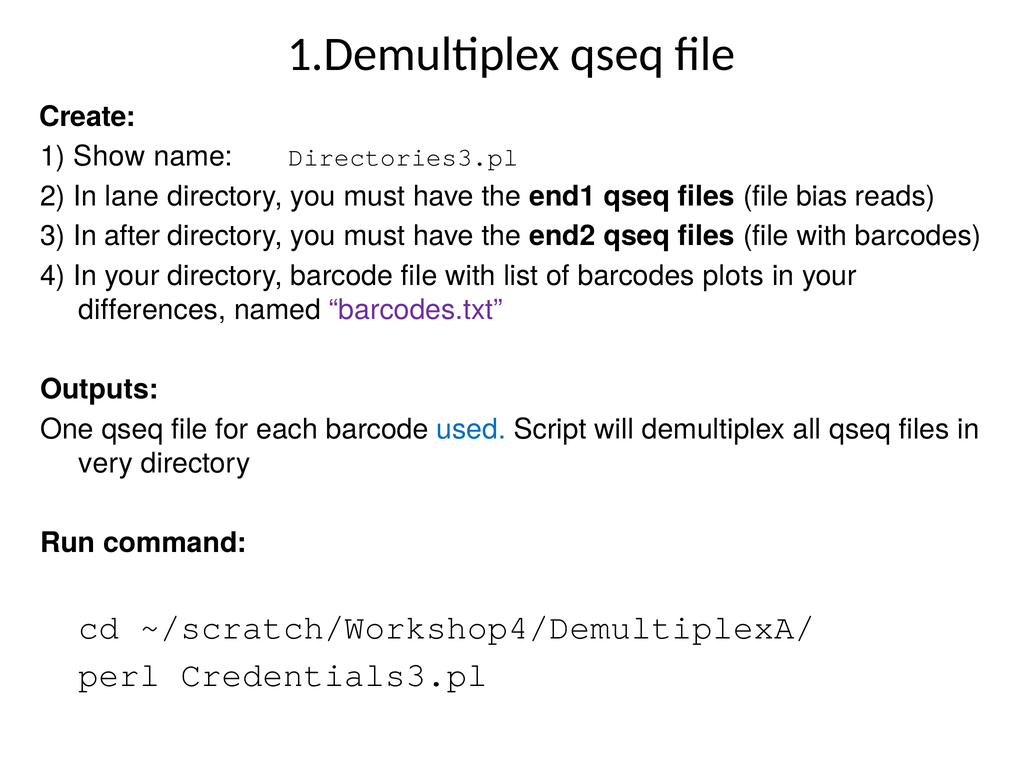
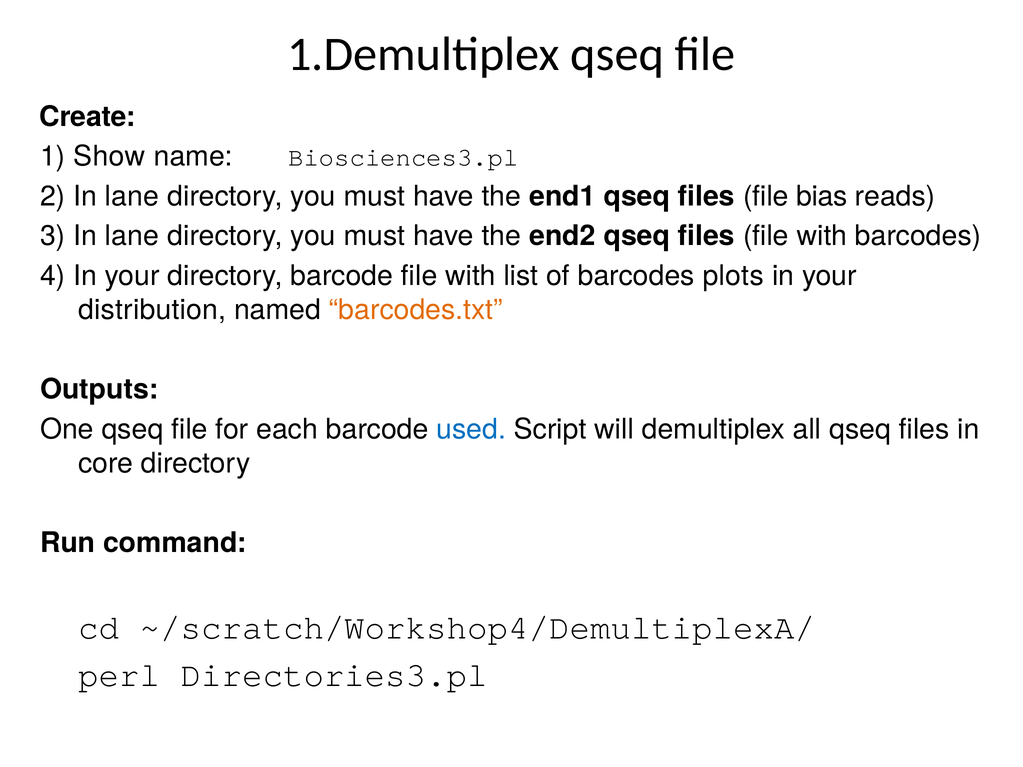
Directories3.pl: Directories3.pl -> Biosciences3.pl (403, 158)
3 In after: after -> lane (132, 236)
differences: differences -> distribution (152, 310)
barcodes.txt colour: purple -> orange (416, 310)
very: very -> core (106, 464)
Credentials3.pl: Credentials3.pl -> Directories3.pl (334, 675)
